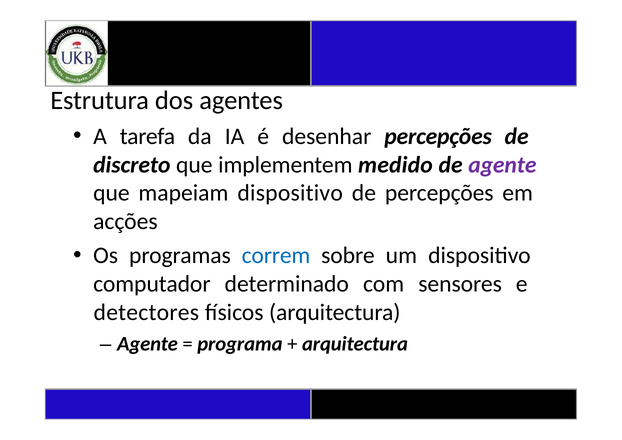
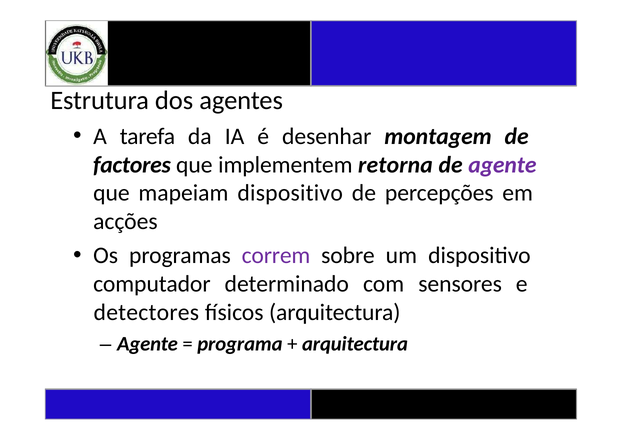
desenhar percepções: percepções -> montagem (438, 136)
discreto: discreto -> factores (132, 165)
medido: medido -> retorna (395, 165)
correm colour: blue -> purple (276, 255)
